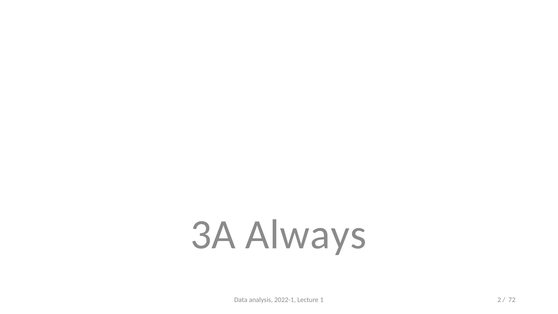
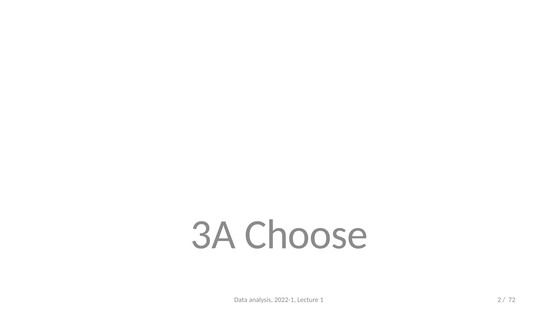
Always: Always -> Choose (306, 235)
